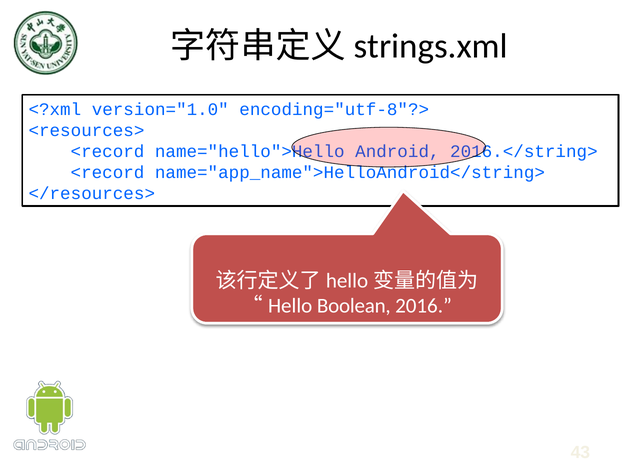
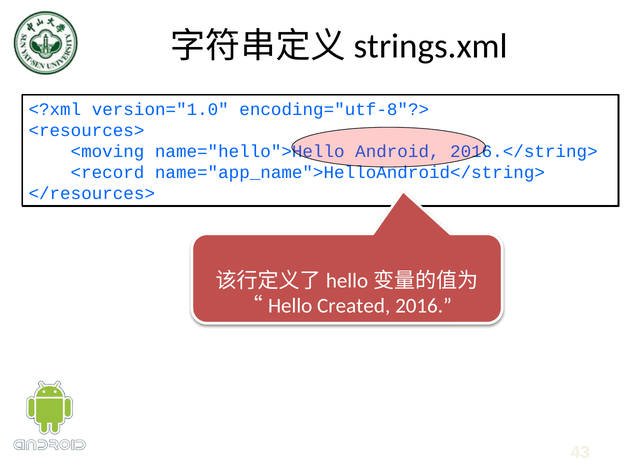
<record: <record -> <moving (107, 152)
Boolean: Boolean -> Created (354, 306)
